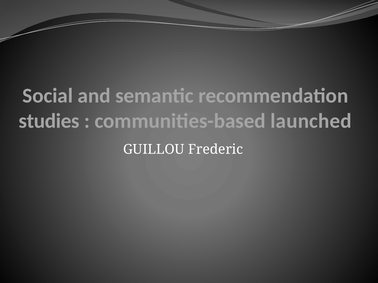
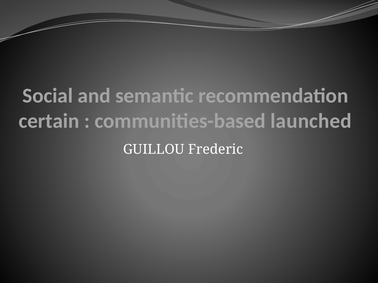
studies: studies -> certain (49, 121)
